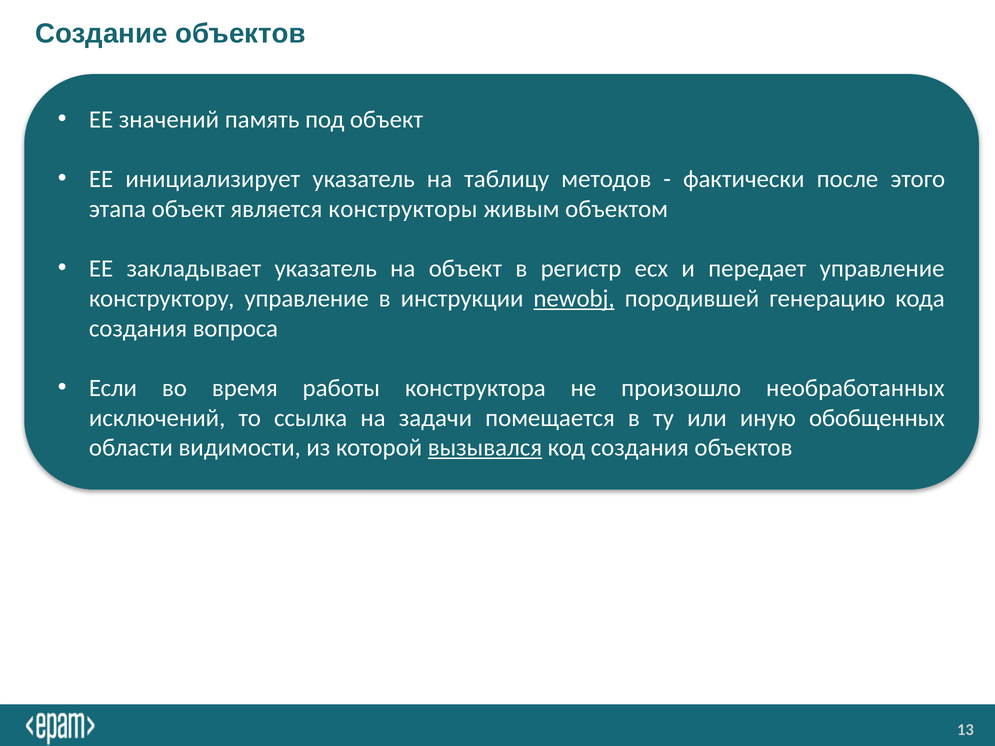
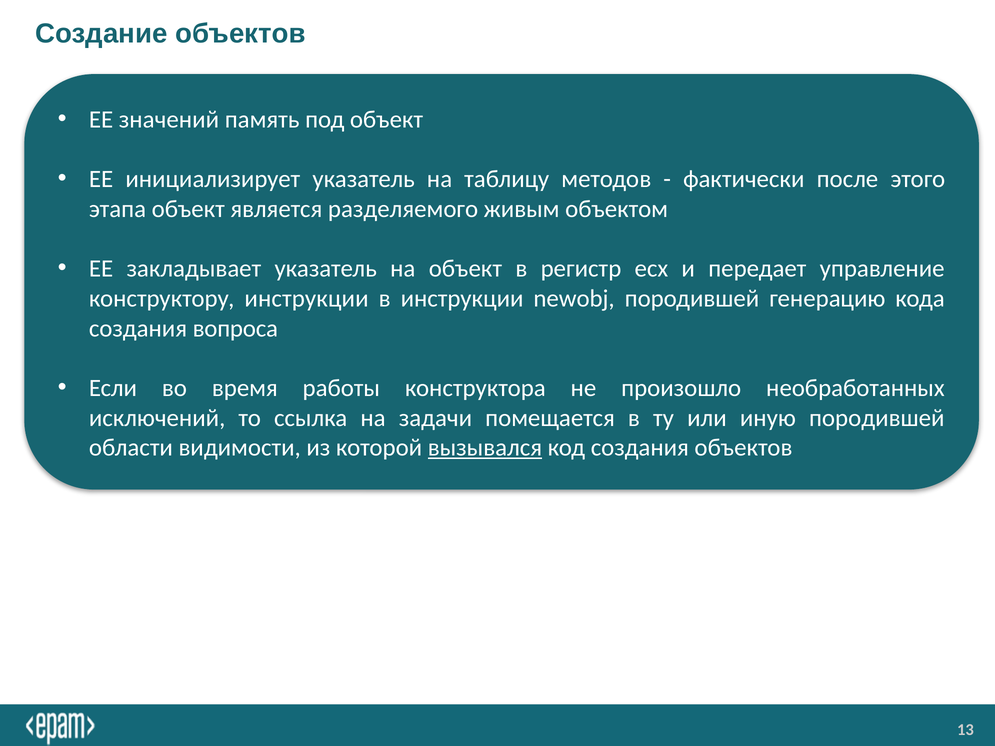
конструкторы: конструкторы -> разделяемого (403, 209)
конструктору управление: управление -> инструкции (307, 299)
newobj underline: present -> none (574, 299)
иную обобщенных: обобщенных -> породившей (877, 418)
